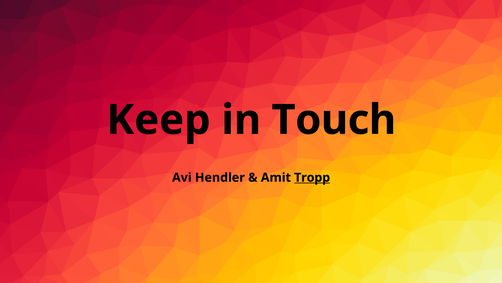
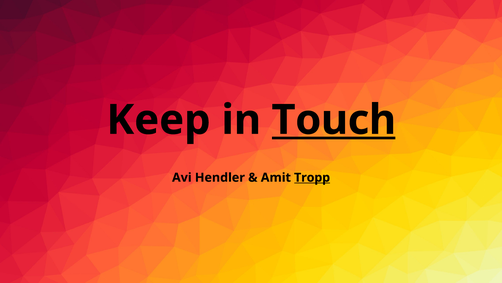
Touch underline: none -> present (334, 120)
